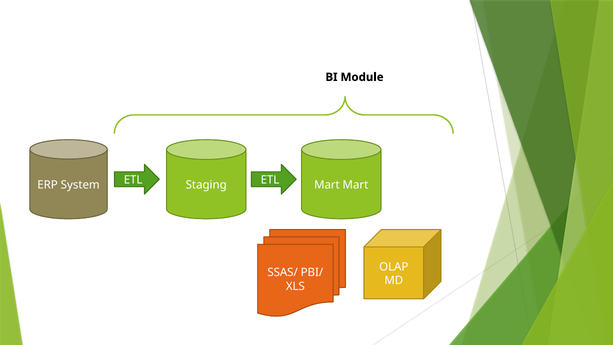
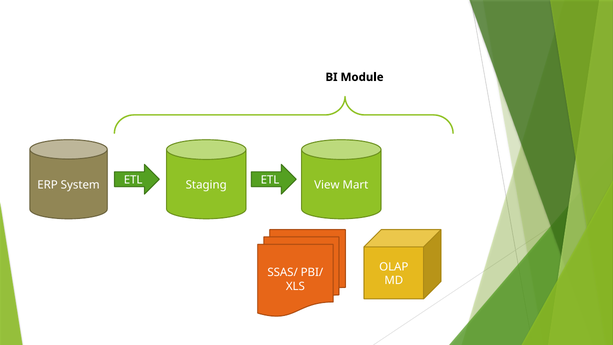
System Mart: Mart -> View (327, 185)
